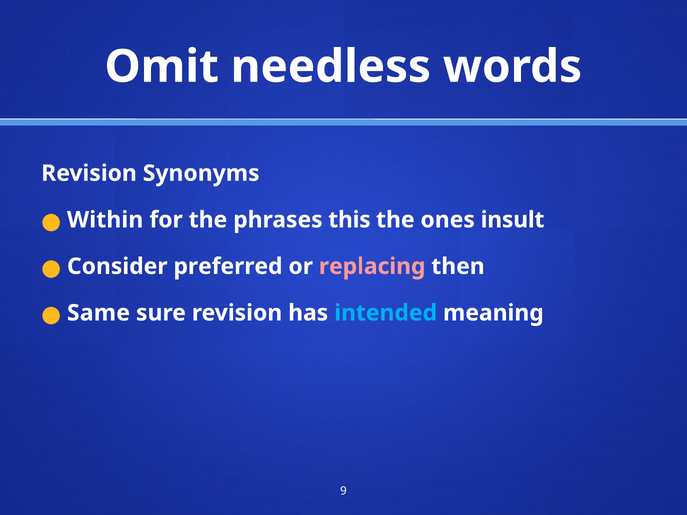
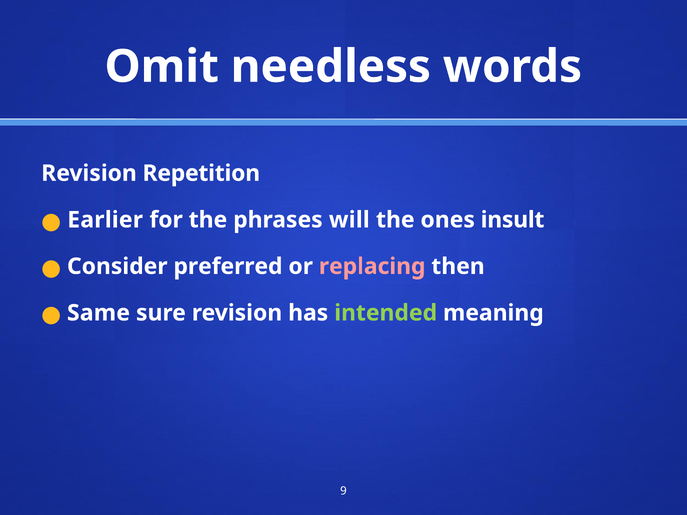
Synonyms: Synonyms -> Repetition (201, 173)
Within: Within -> Earlier (105, 220)
this: this -> will (349, 220)
intended colour: light blue -> light green (386, 313)
